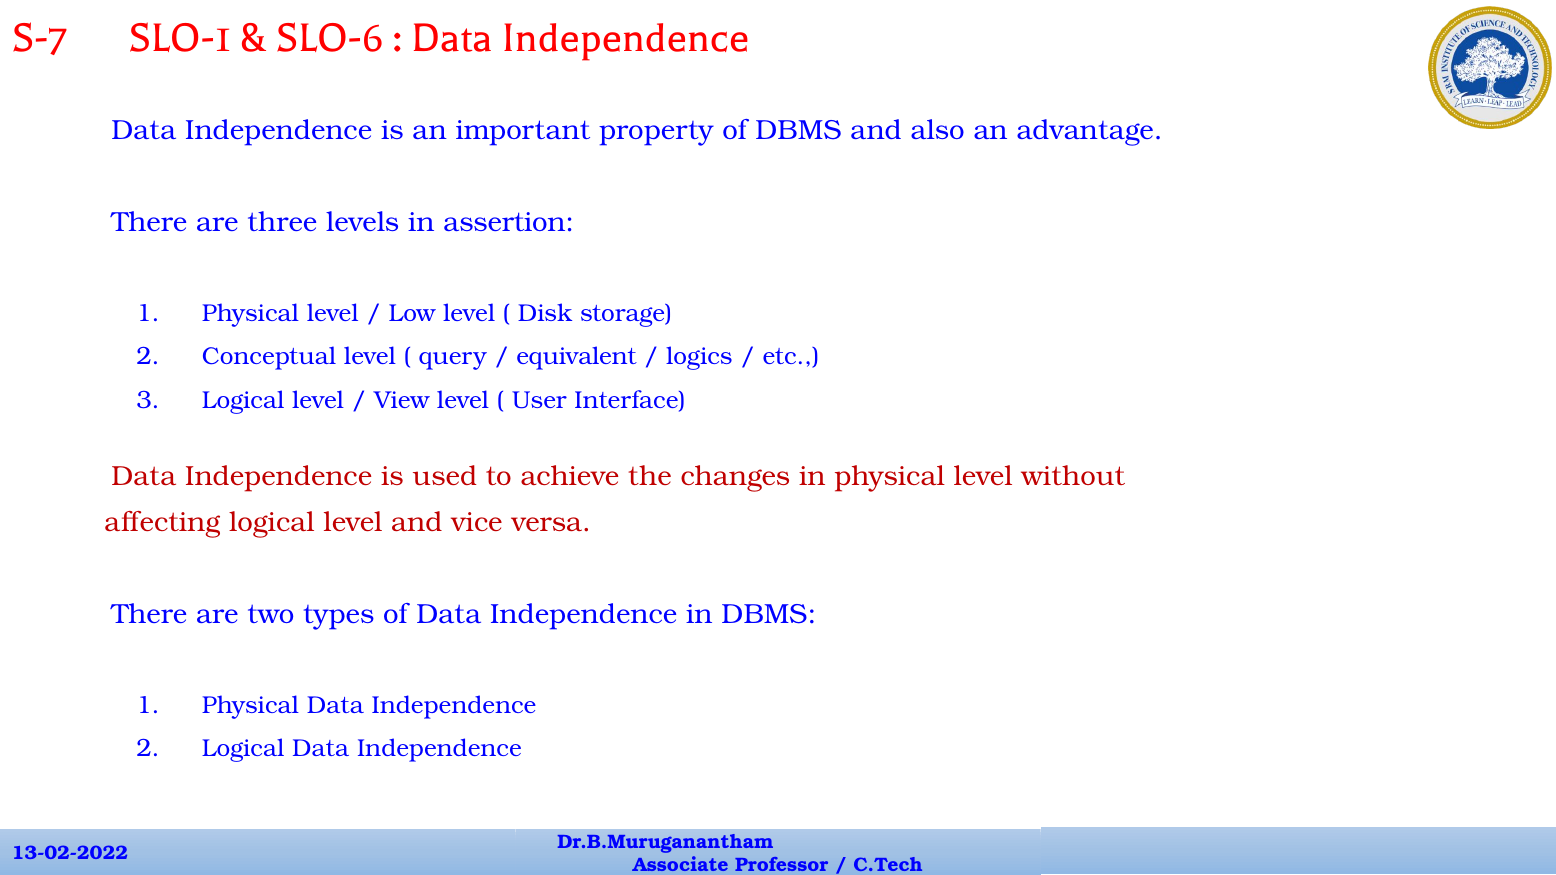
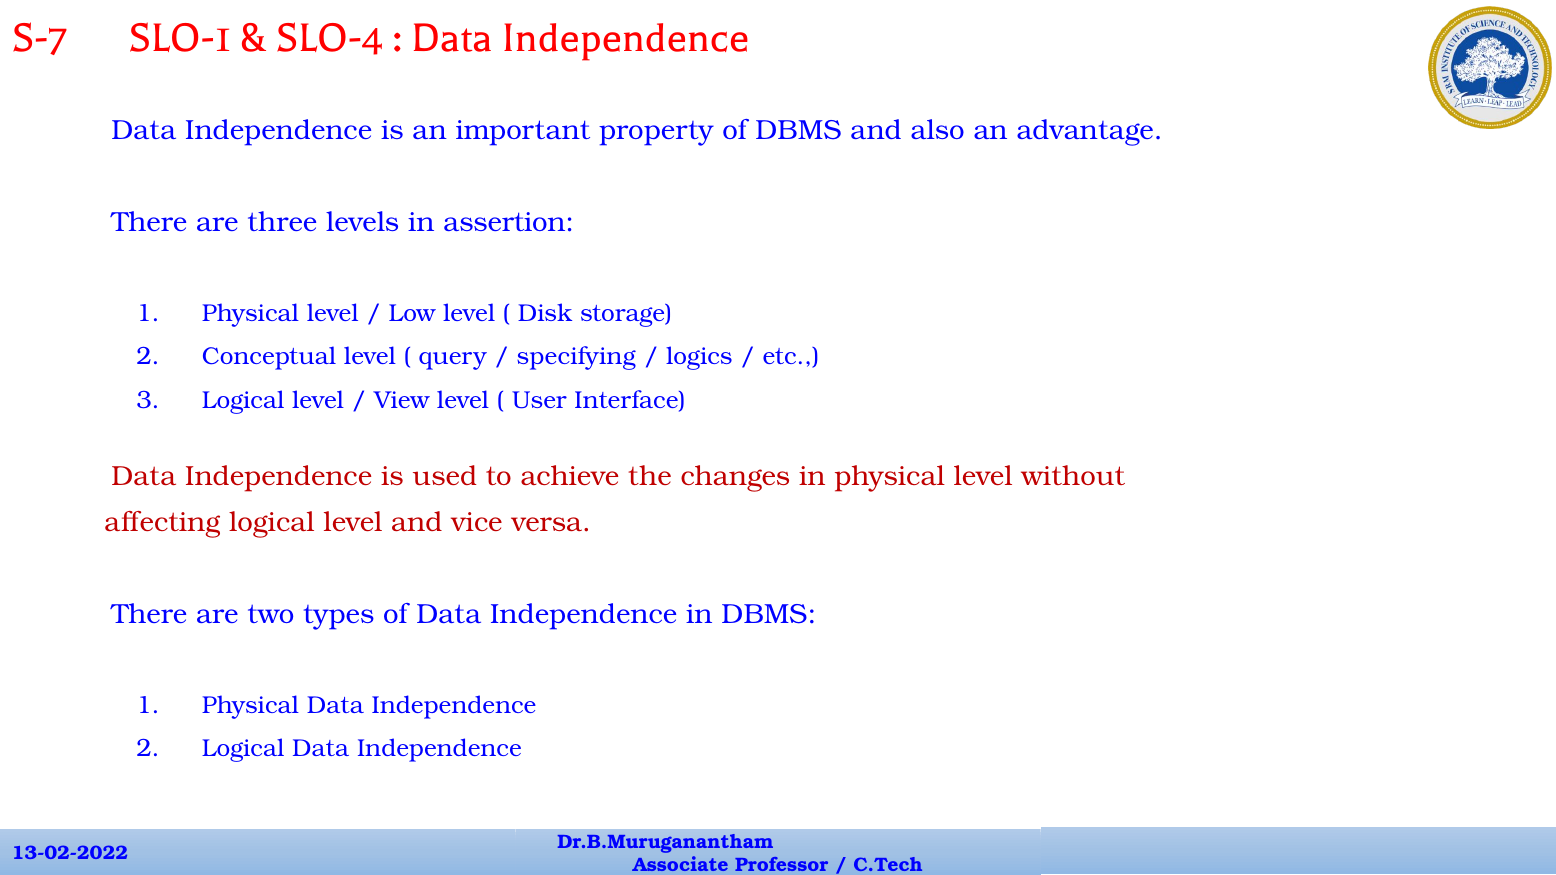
SLO-6: SLO-6 -> SLO-4 (330, 36)
equivalent: equivalent -> specifying (576, 357)
